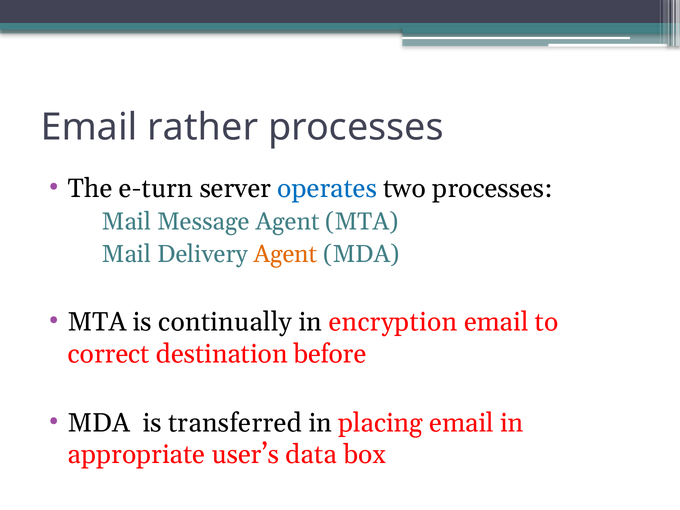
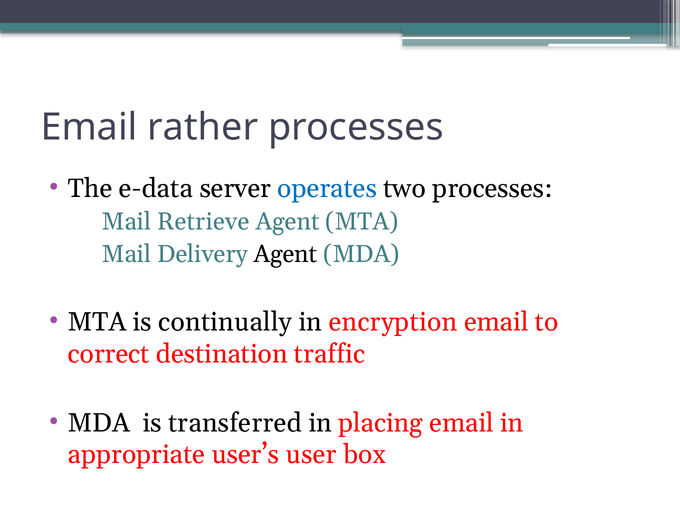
e-turn: e-turn -> e-data (156, 188)
Message: Message -> Retrieve (203, 222)
Agent colour: orange -> black (286, 254)
before: before -> traffic (330, 354)
data: data -> user (311, 455)
